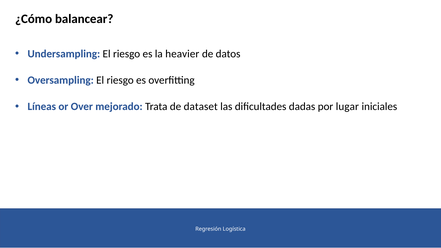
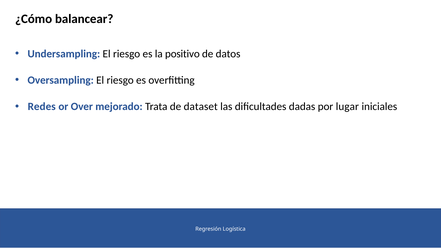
heavier: heavier -> positivo (182, 54)
Líneas: Líneas -> Redes (42, 107)
